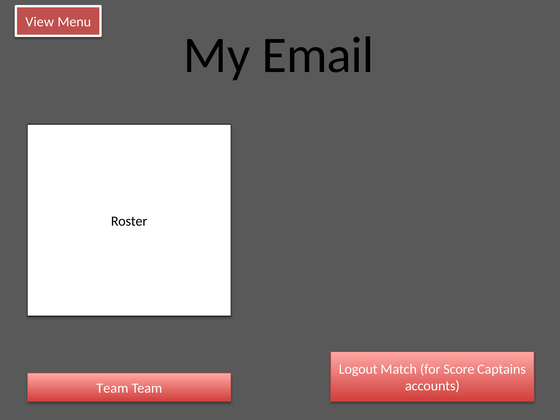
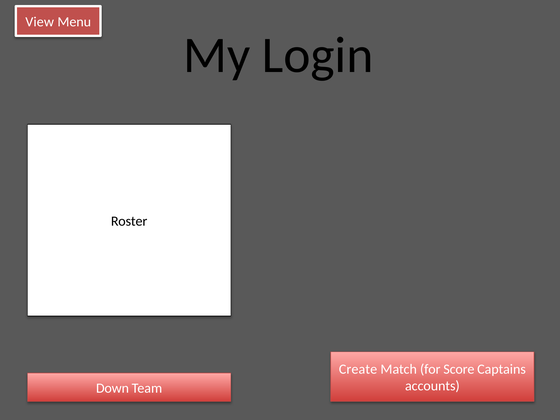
Email: Email -> Login (318, 55)
Logout: Logout -> Create (358, 369)
Team: Team -> Down (112, 388)
